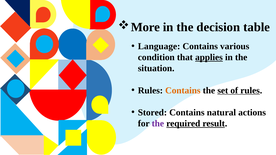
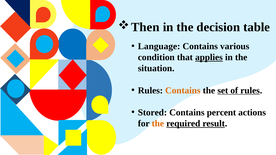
More: More -> Then (145, 27)
natural: natural -> percent (221, 113)
the colour: purple -> orange (158, 124)
